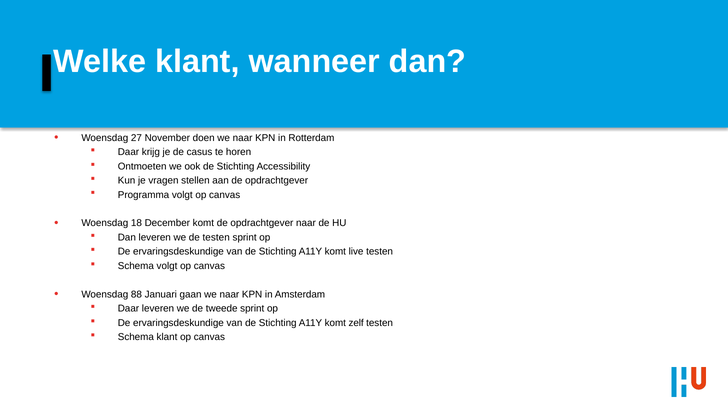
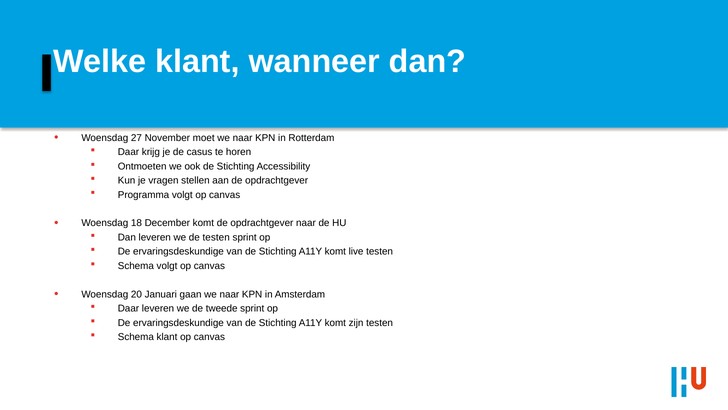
doen: doen -> moet (204, 138)
88: 88 -> 20 (136, 294)
zelf: zelf -> zijn (356, 322)
